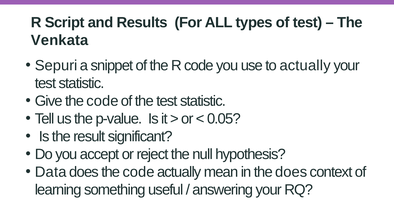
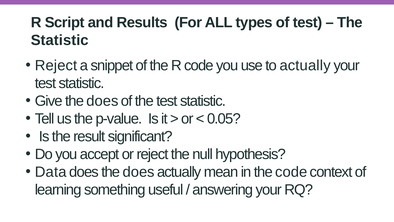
Venkata: Venkata -> Statistic (60, 40)
Sepuri: Sepuri -> Reject (56, 65)
Give the code: code -> does (102, 101)
does the code: code -> does (139, 172)
the does: does -> code (291, 172)
